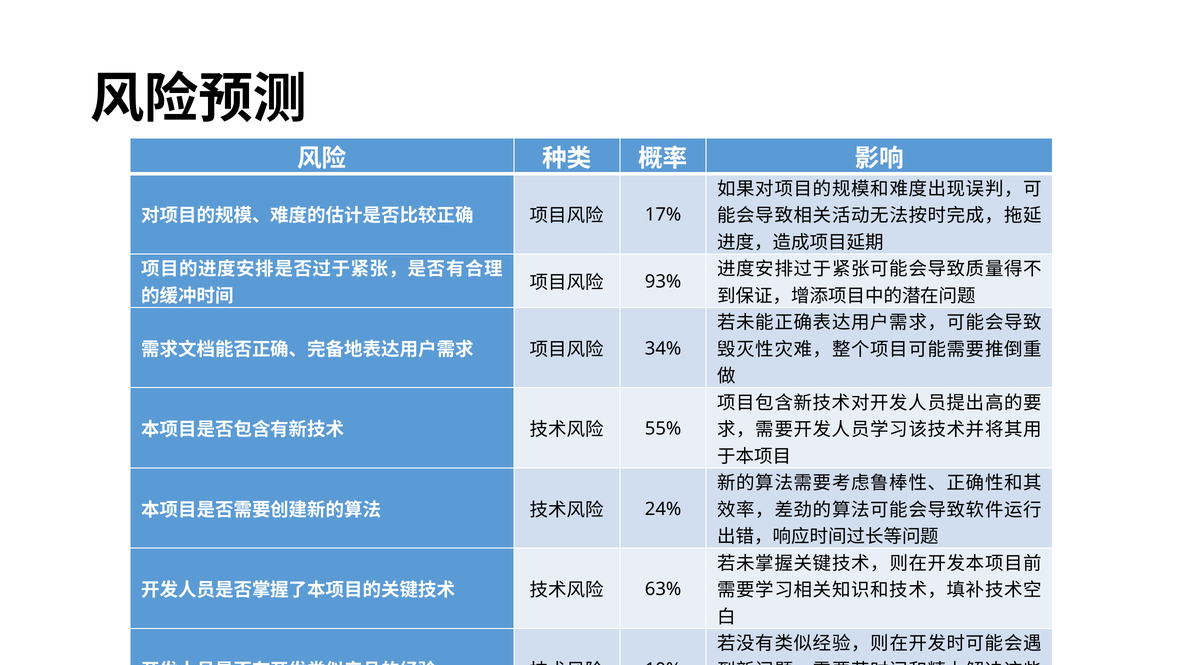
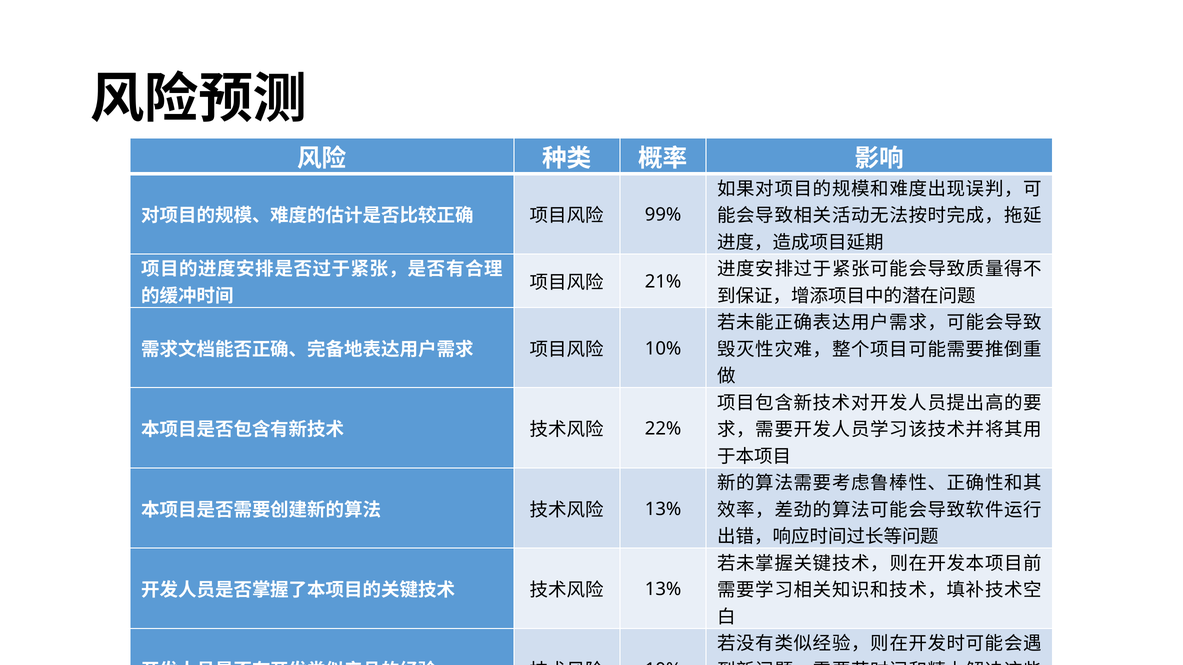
17%: 17% -> 99% (663, 215)
93%: 93% -> 21% (663, 282)
34%: 34% -> 10% (663, 349)
55%: 55% -> 22% (663, 429)
24%: 24% -> 13% (663, 509)
63%: 63% -> 13% (663, 590)
